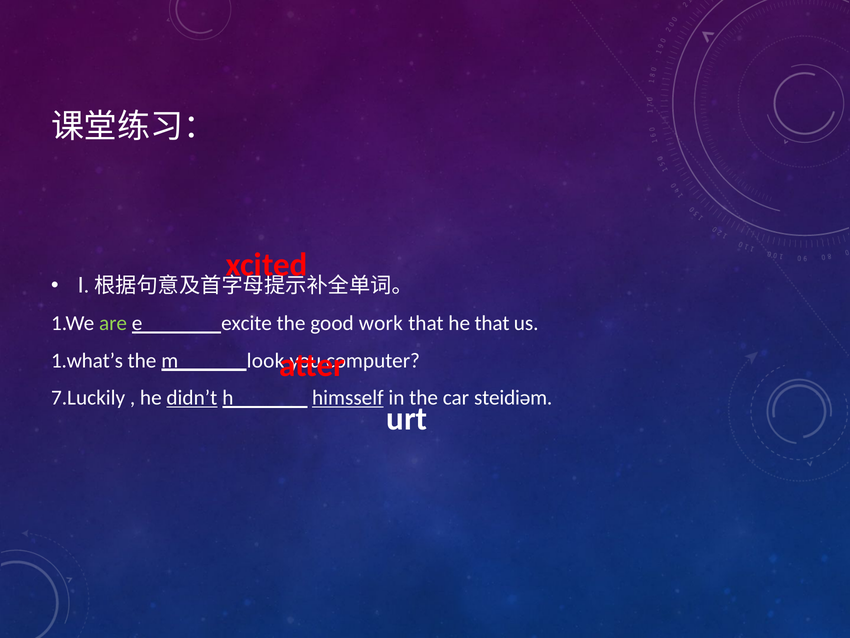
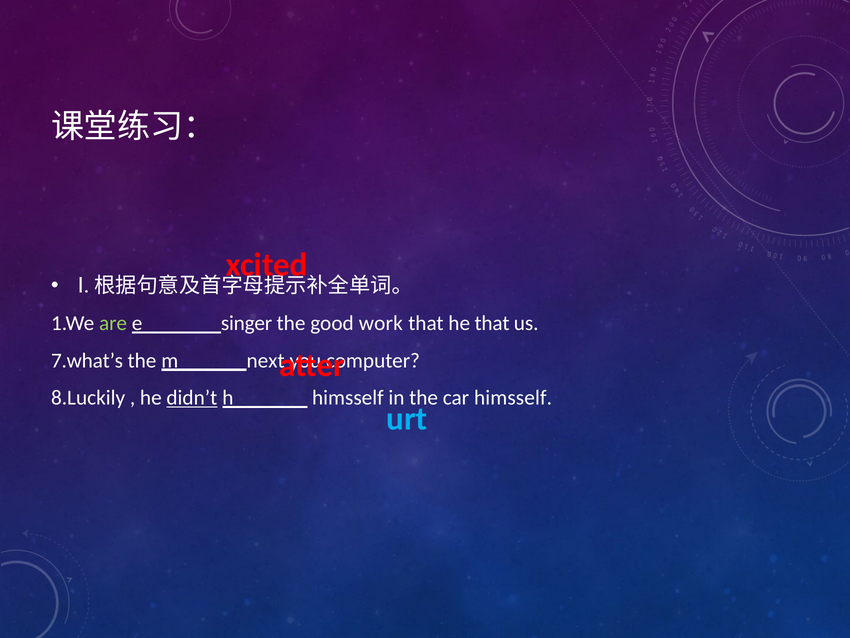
excite: excite -> singer (247, 323)
1.what’s: 1.what’s -> 7.what’s (87, 360)
look: look -> next (266, 360)
7.Luckily: 7.Luckily -> 8.Luckily (88, 398)
himsself underline: present -> none (348, 398)
car steidiəm: steidiəm -> himsself (513, 398)
urt colour: white -> light blue (407, 419)
